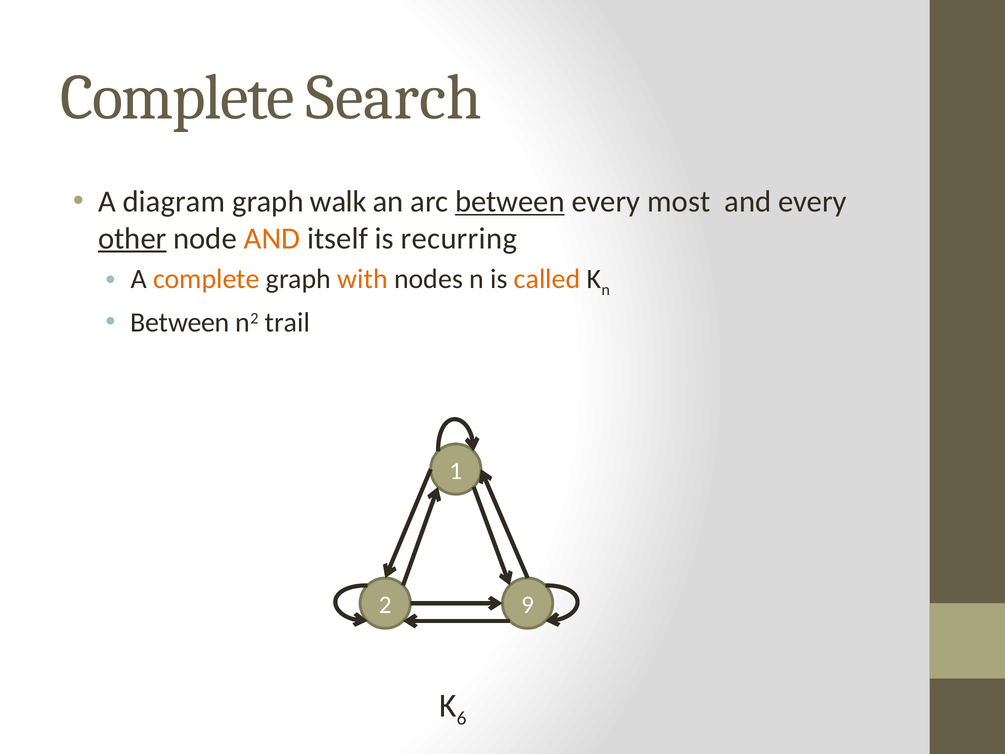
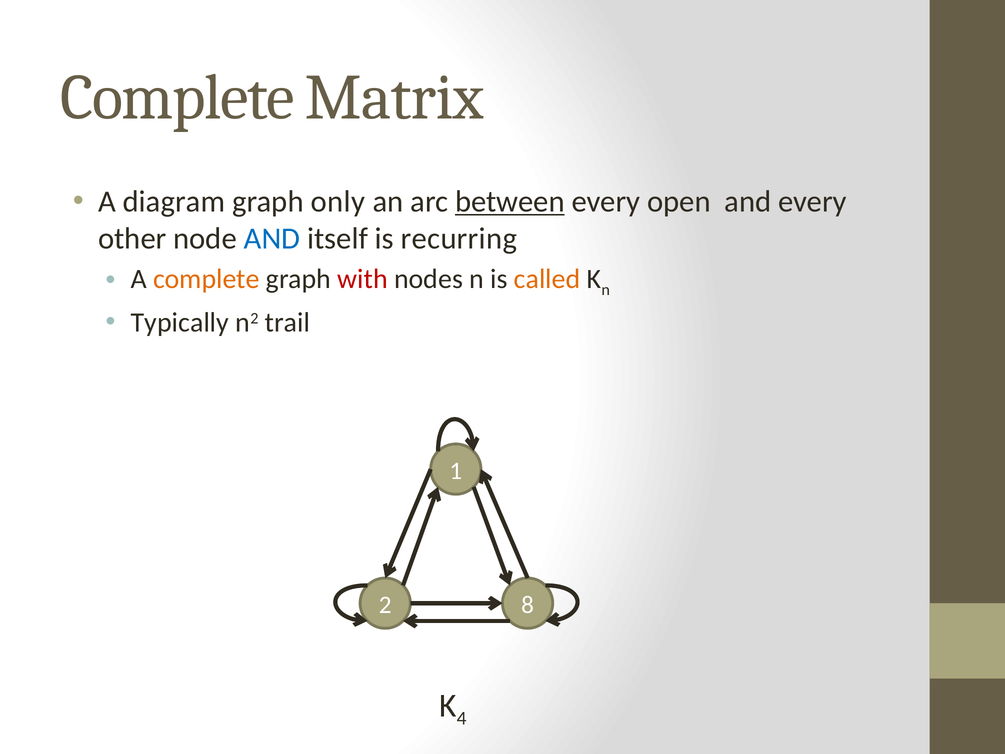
Search: Search -> Matrix (394, 97)
walk: walk -> only (338, 201)
most: most -> open (679, 201)
other underline: present -> none (132, 238)
AND colour: orange -> blue (272, 238)
with colour: orange -> red (363, 279)
Between: Between -> Typically (180, 323)
9: 9 -> 8 (528, 605)
6: 6 -> 4 (462, 718)
